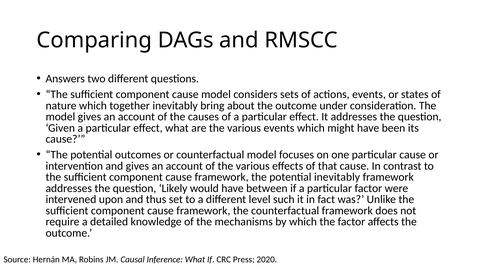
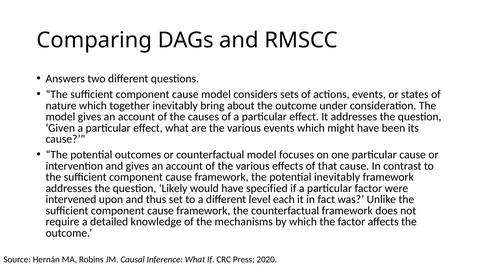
between: between -> specified (267, 188)
such: such -> each (284, 199)
